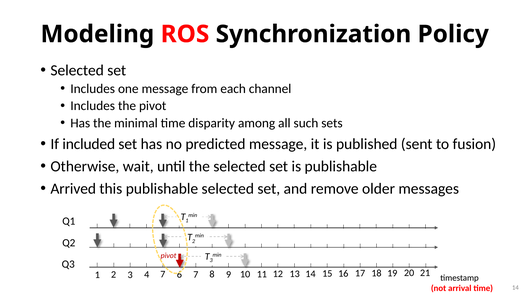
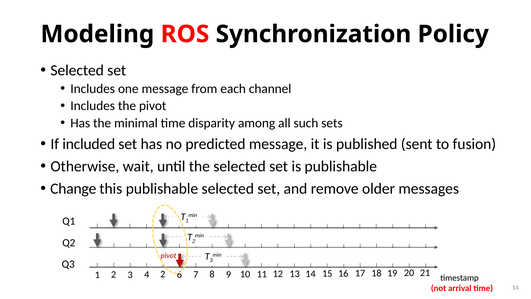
Arrived: Arrived -> Change (73, 188)
4 7: 7 -> 2 (163, 274)
